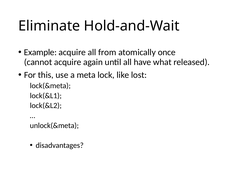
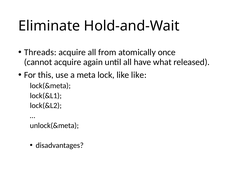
Example: Example -> Threads (40, 52)
like lost: lost -> like (139, 75)
